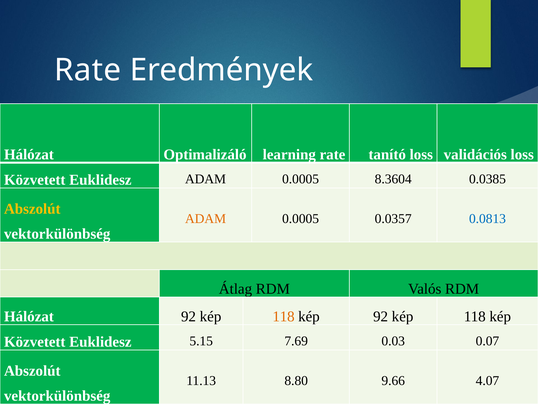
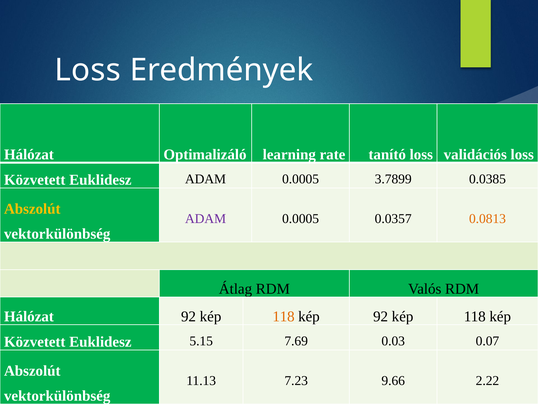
Rate: Rate -> Loss (88, 70)
8.3604: 8.3604 -> 3.7899 (393, 179)
ADAM colour: orange -> purple (206, 219)
0.0813 colour: blue -> orange (487, 219)
8.80: 8.80 -> 7.23 (296, 380)
4.07: 4.07 -> 2.22 (487, 380)
